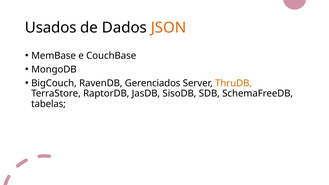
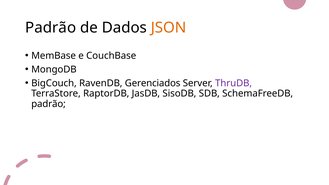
Usados: Usados -> Padrão (51, 28)
ThruDB colour: orange -> purple (234, 83)
tabelas: tabelas -> padrão (48, 104)
